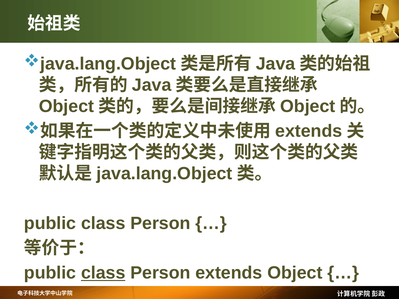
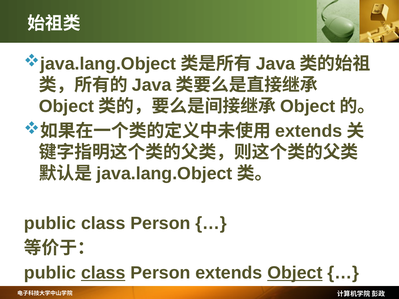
Object underline: none -> present (295, 273)
